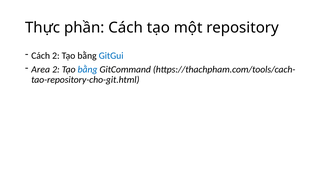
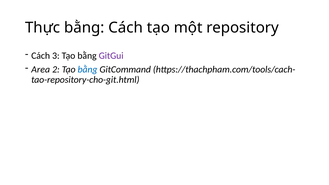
Thực phần: phần -> bằng (84, 28)
Cách 2: 2 -> 3 (56, 56)
GitGui colour: blue -> purple (111, 56)
